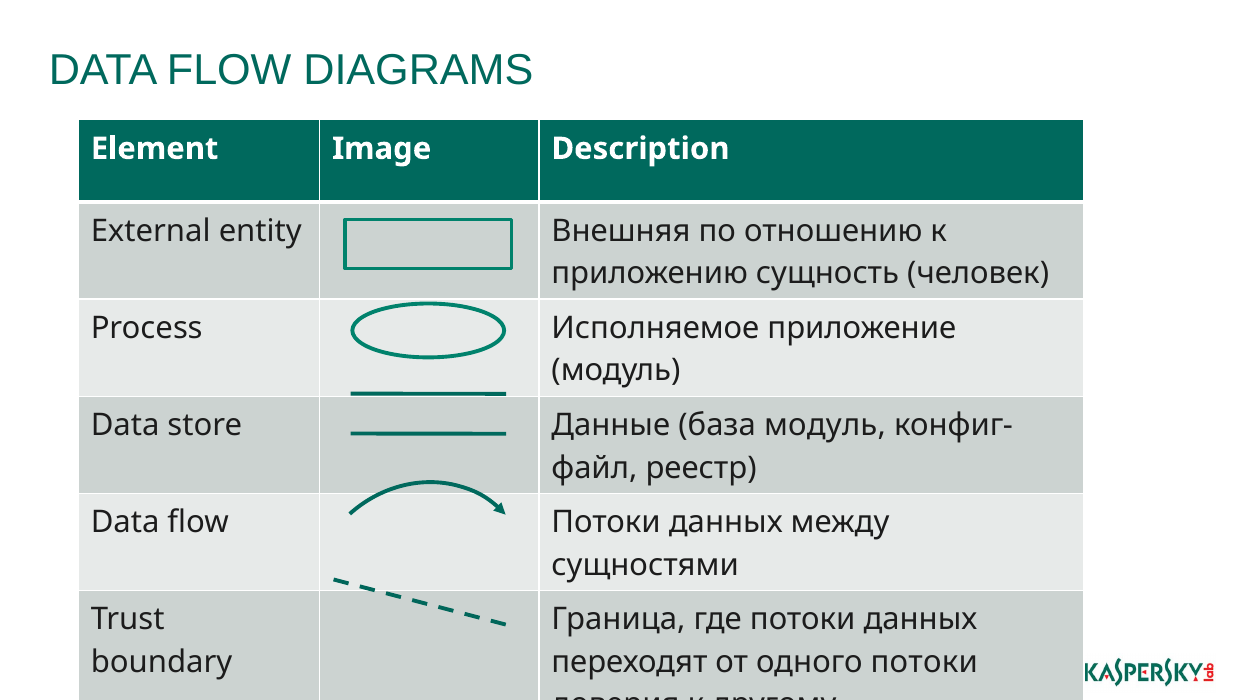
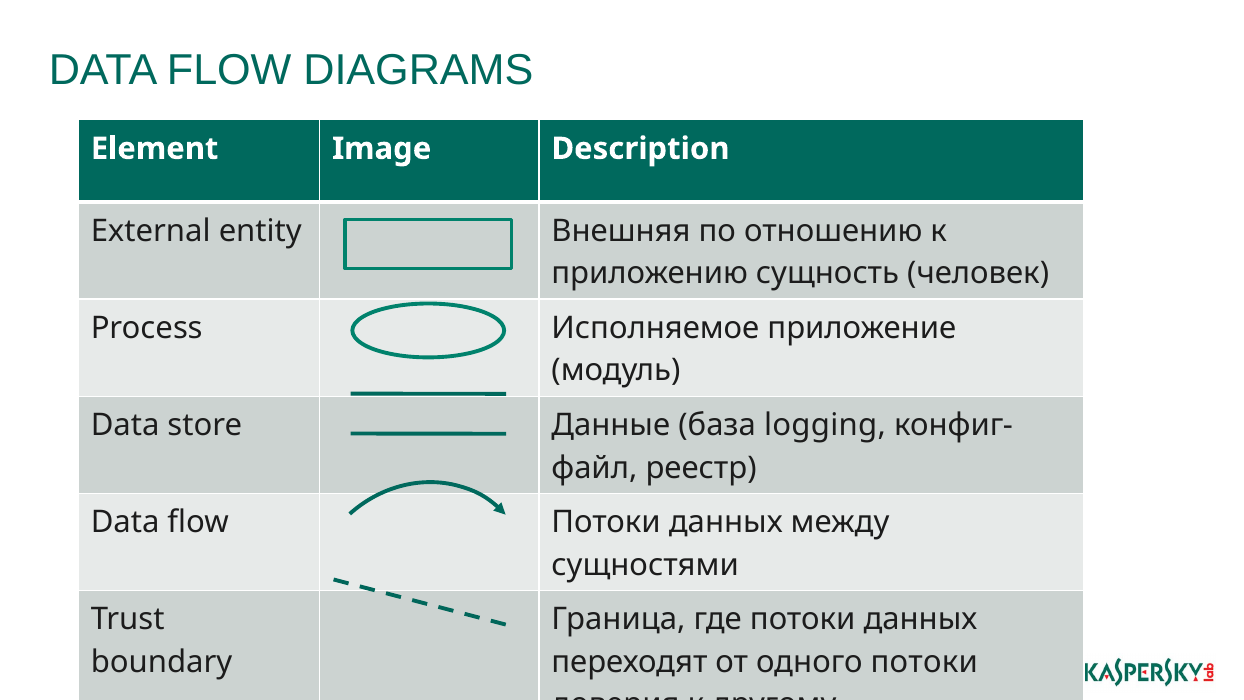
база модуль: модуль -> logging (825, 425)
